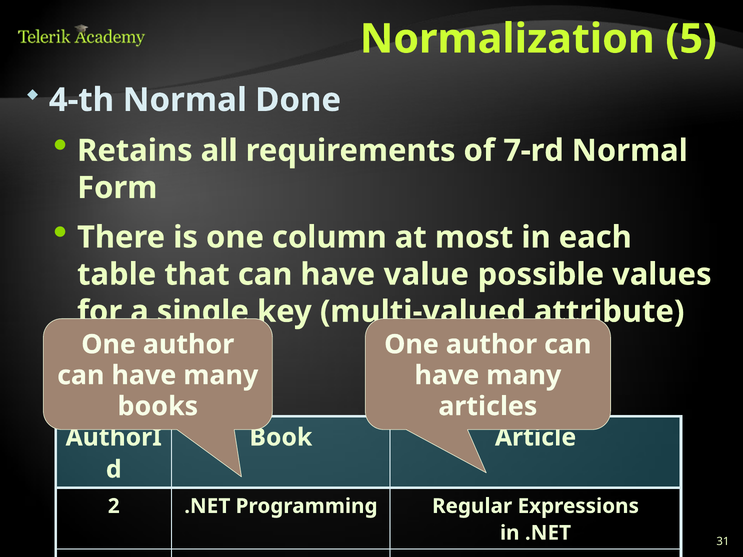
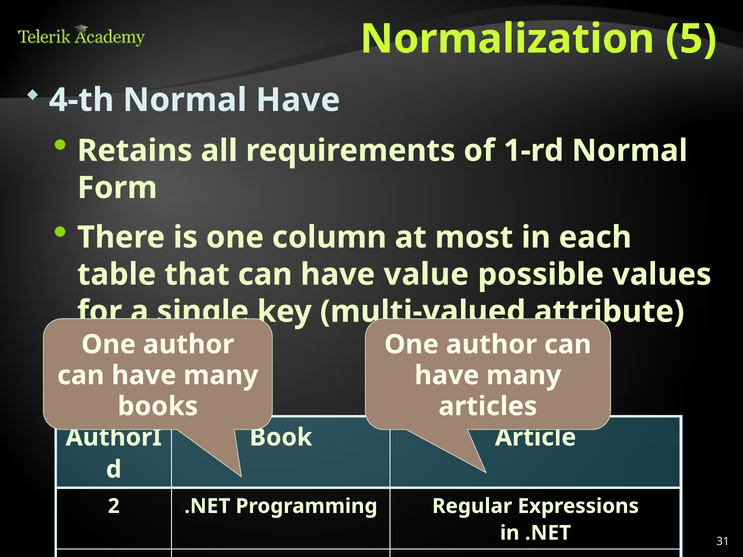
Normal Done: Done -> Have (298, 100)
7-rd: 7-rd -> 1-rd (534, 151)
